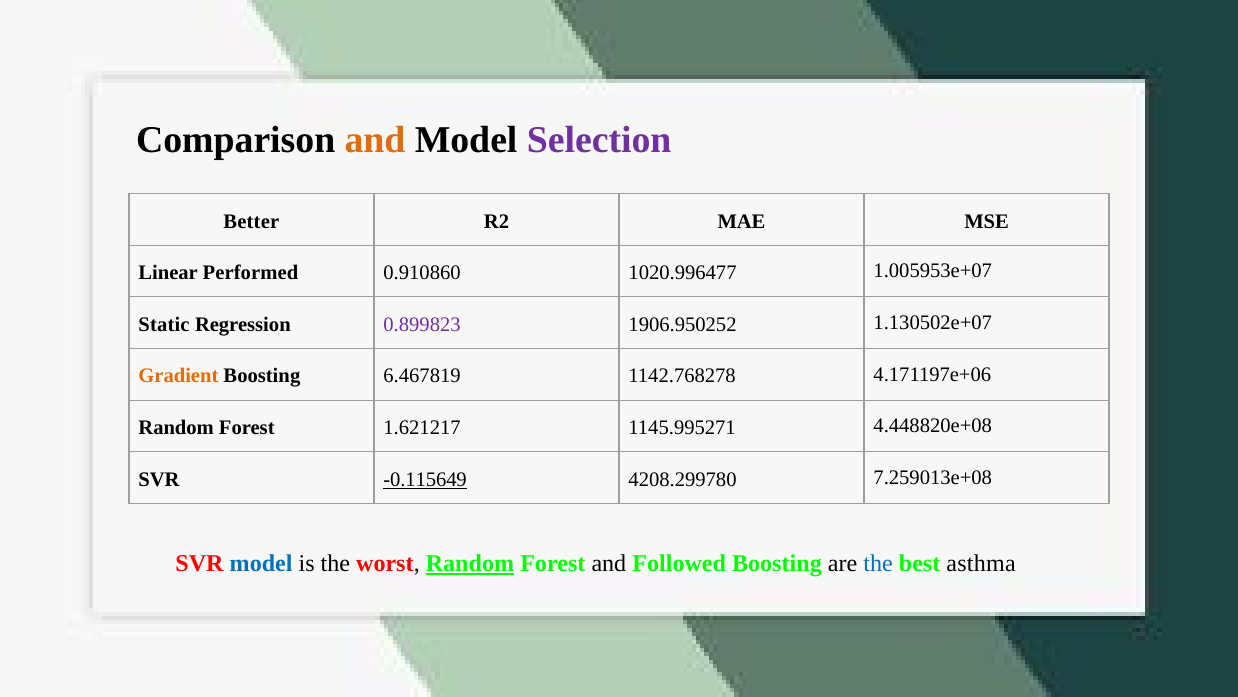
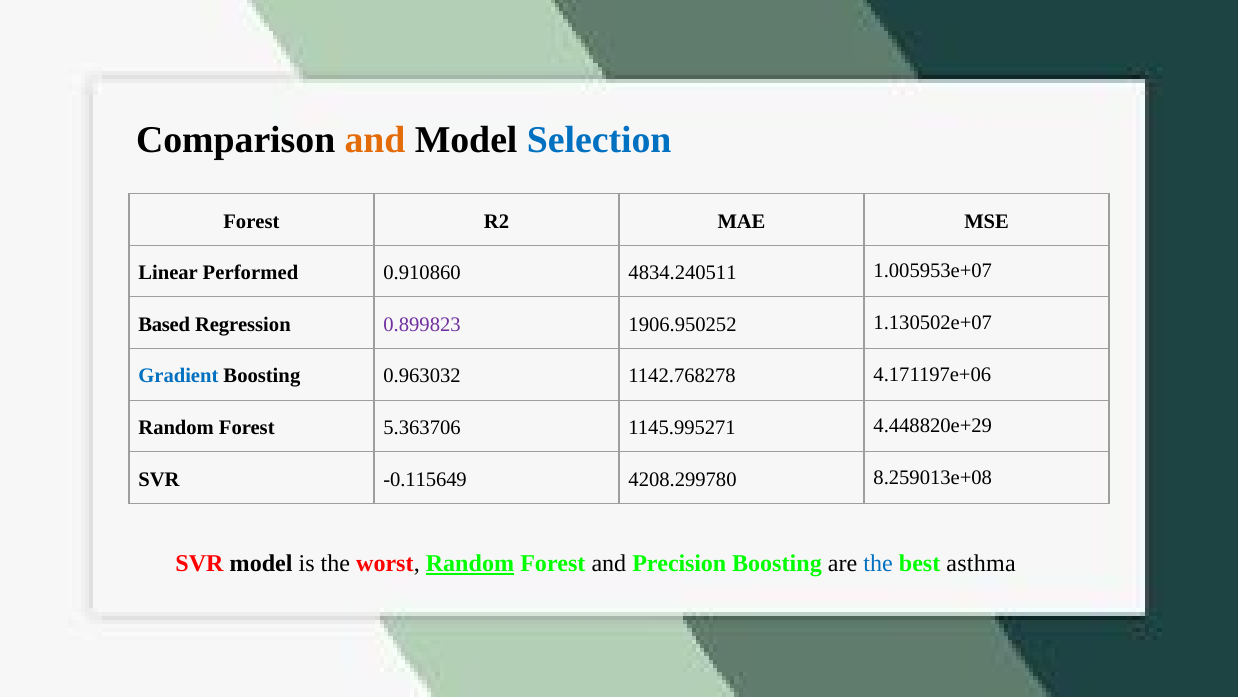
Selection colour: purple -> blue (599, 140)
Better: Better -> Forest (251, 221)
1020.996477: 1020.996477 -> 4834.240511 (683, 273)
Static: Static -> Based (164, 324)
Gradient colour: orange -> blue (178, 376)
6.467819: 6.467819 -> 0.963032 (422, 376)
1.621217: 1.621217 -> 5.363706 (422, 427)
4.448820e+08: 4.448820e+08 -> 4.448820e+29 (933, 426)
-0.115649 underline: present -> none (425, 479)
7.259013e+08: 7.259013e+08 -> 8.259013e+08 (933, 477)
model colour: blue -> black (261, 563)
Followed: Followed -> Precision (679, 563)
